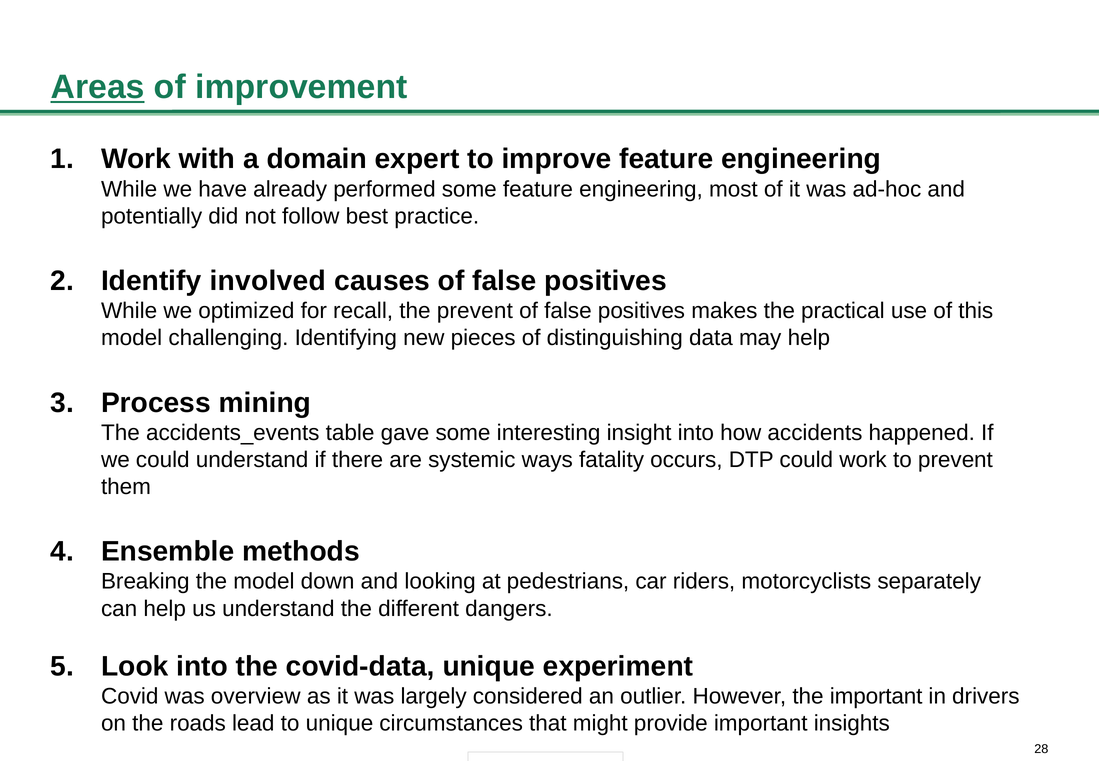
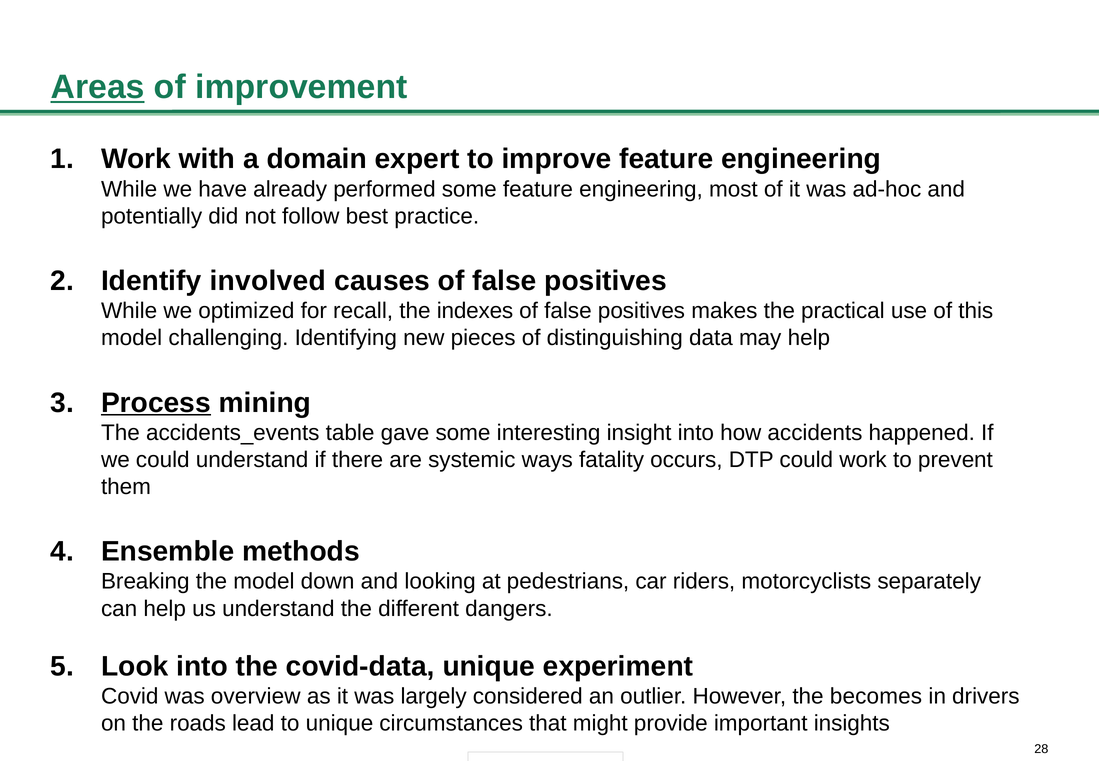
the prevent: prevent -> indexes (475, 311)
Process underline: none -> present (156, 403)
the important: important -> becomes (876, 696)
